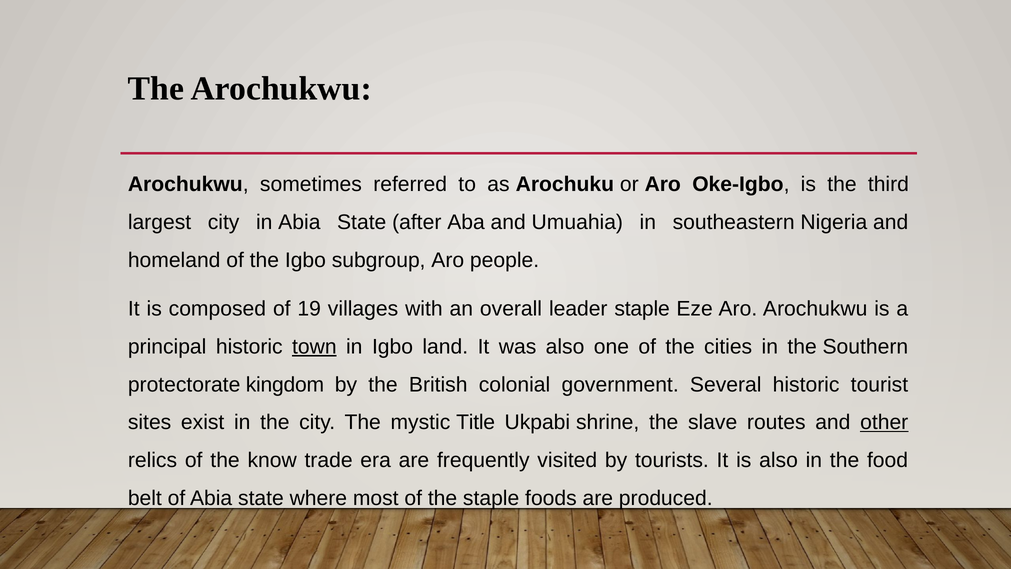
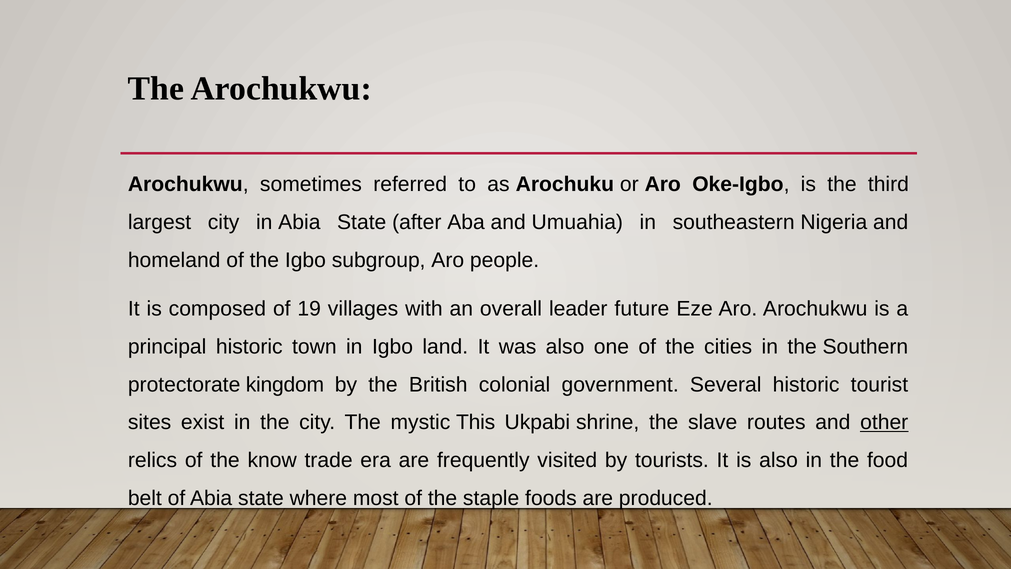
leader staple: staple -> future (642, 309)
town underline: present -> none (314, 346)
Title: Title -> This (476, 422)
